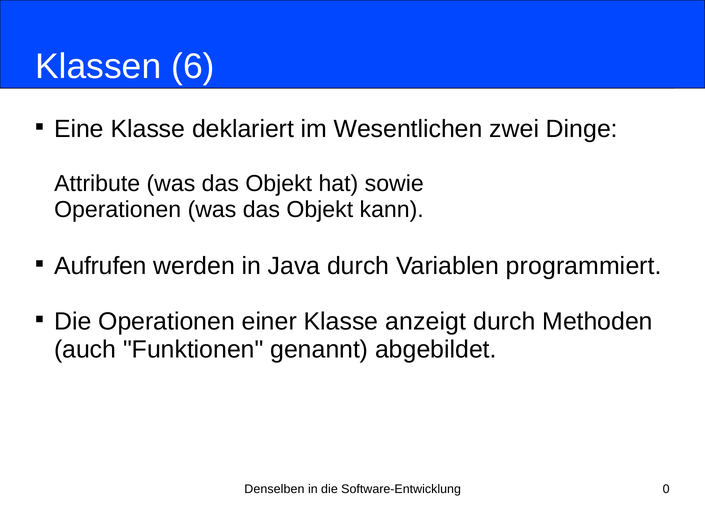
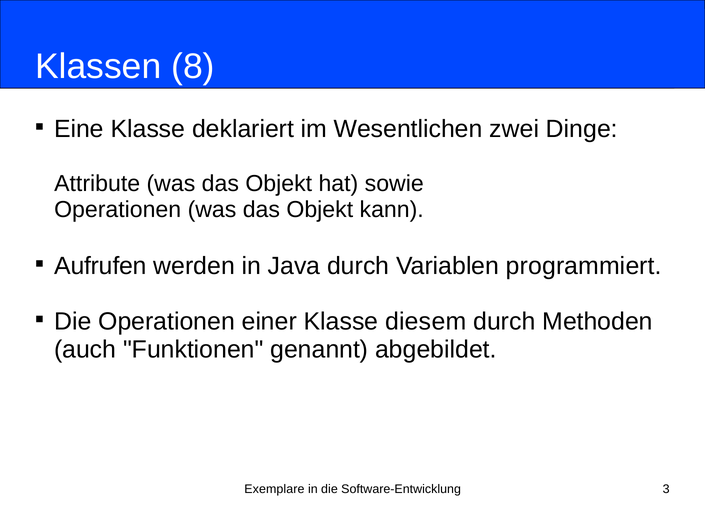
6: 6 -> 8 (193, 67)
anzeigt: anzeigt -> diesem (426, 321)
Denselben: Denselben -> Exemplare (274, 489)
0: 0 -> 3 (666, 489)
